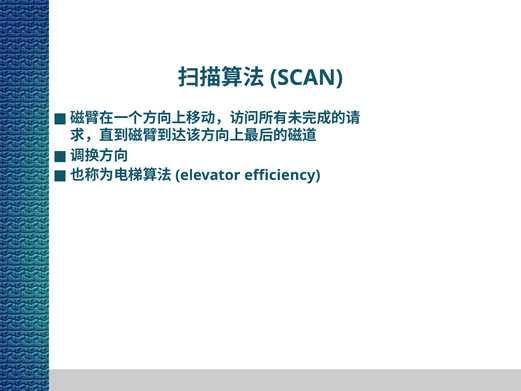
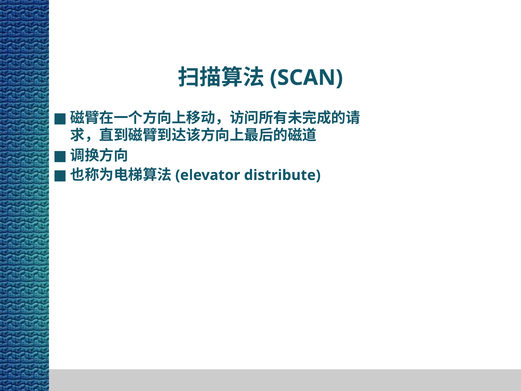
efficiency: efficiency -> distribute (282, 175)
